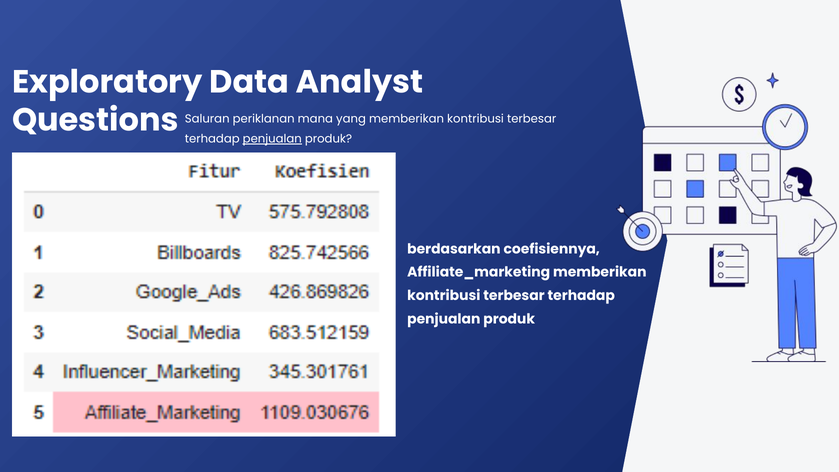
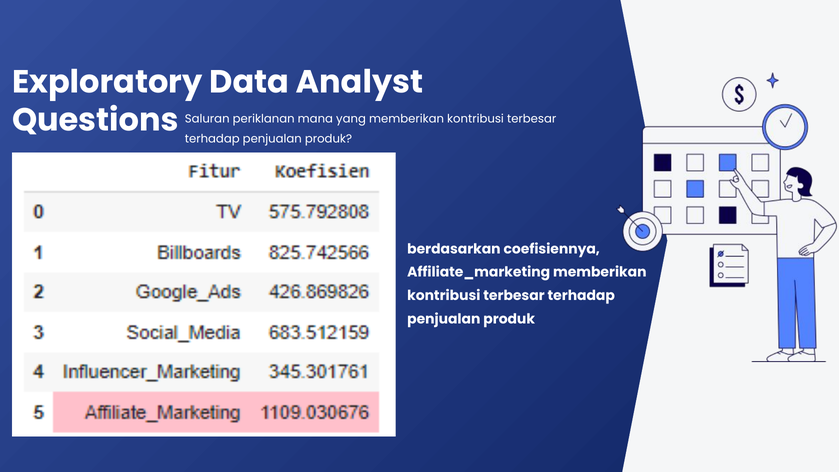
penjualan underline: present -> none (272, 139)
